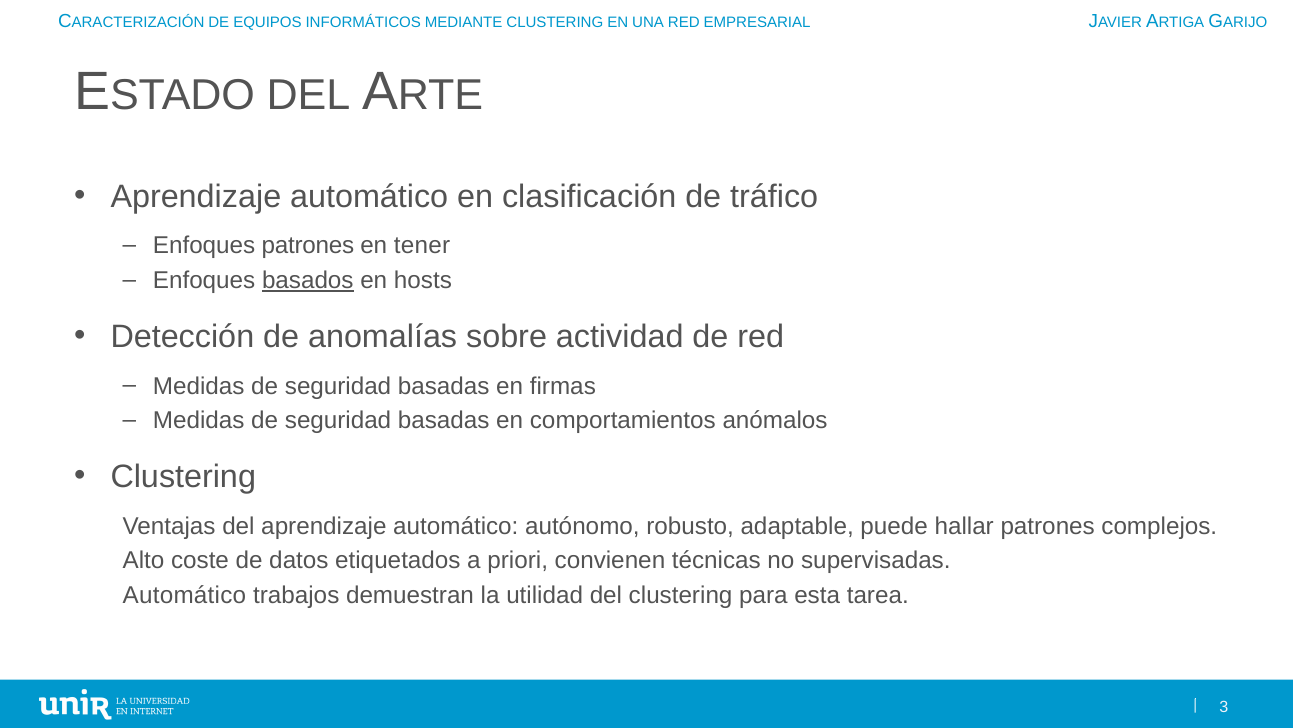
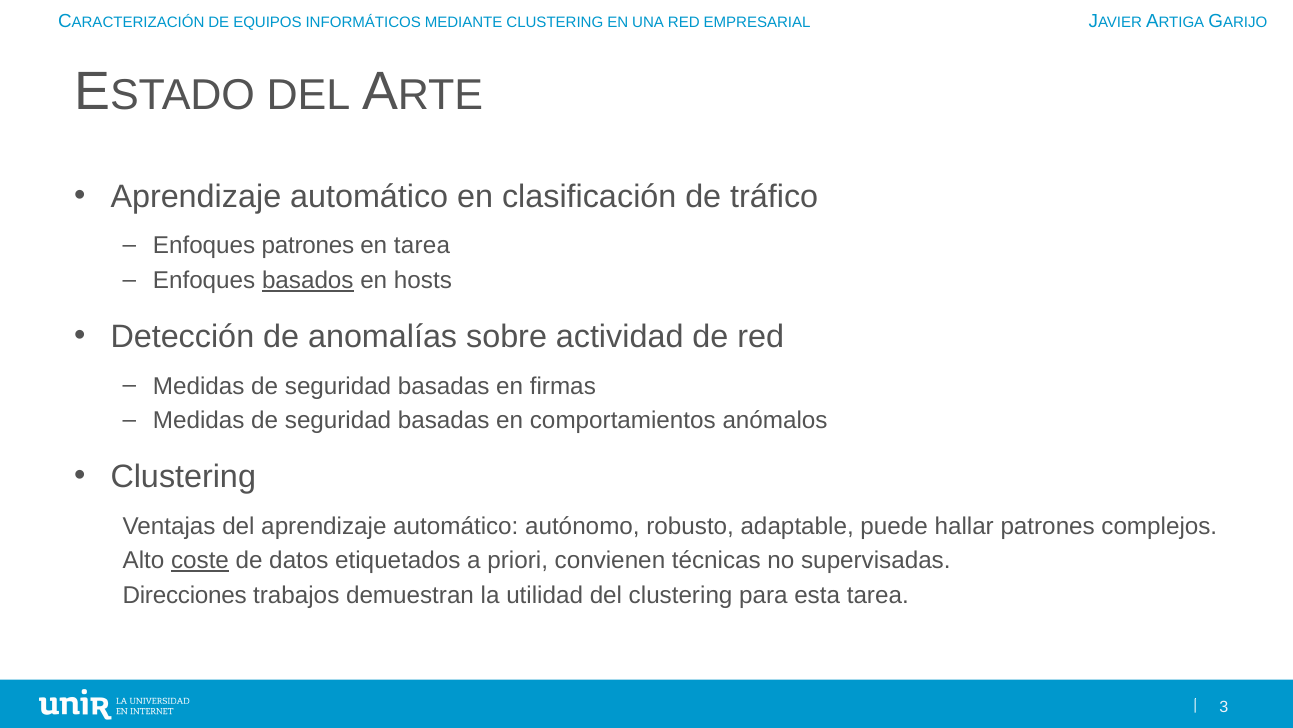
en tener: tener -> tarea (422, 246)
coste underline: none -> present (200, 560)
Automático: Automático -> Direcciones (185, 595)
